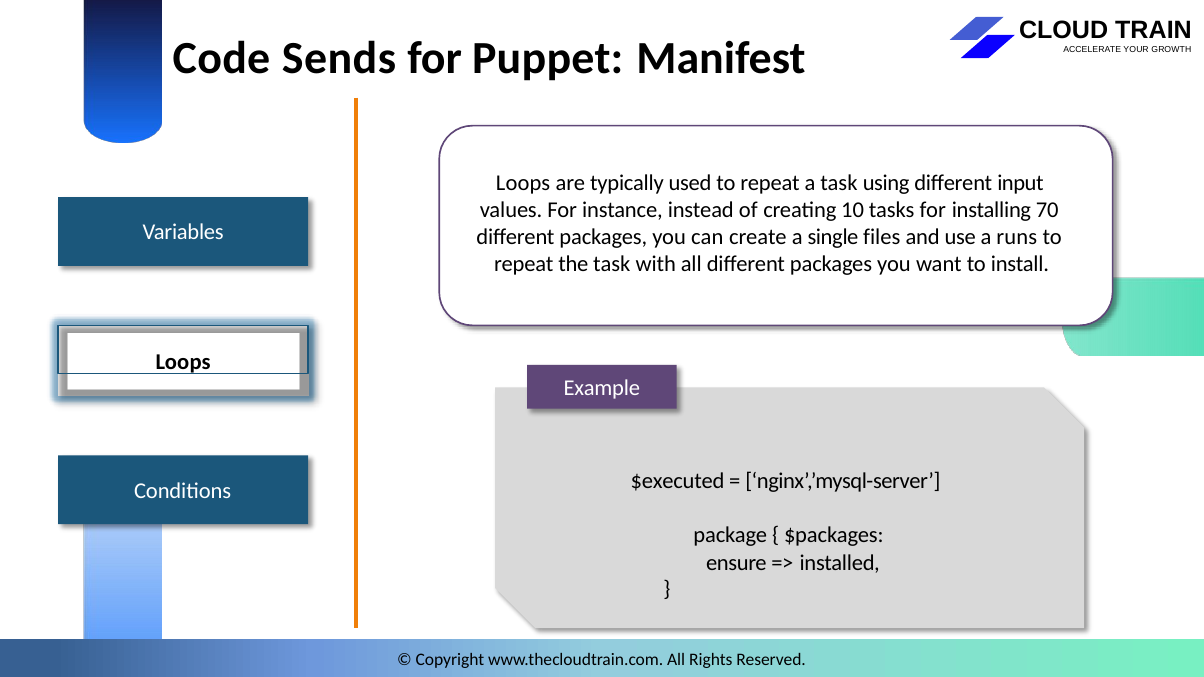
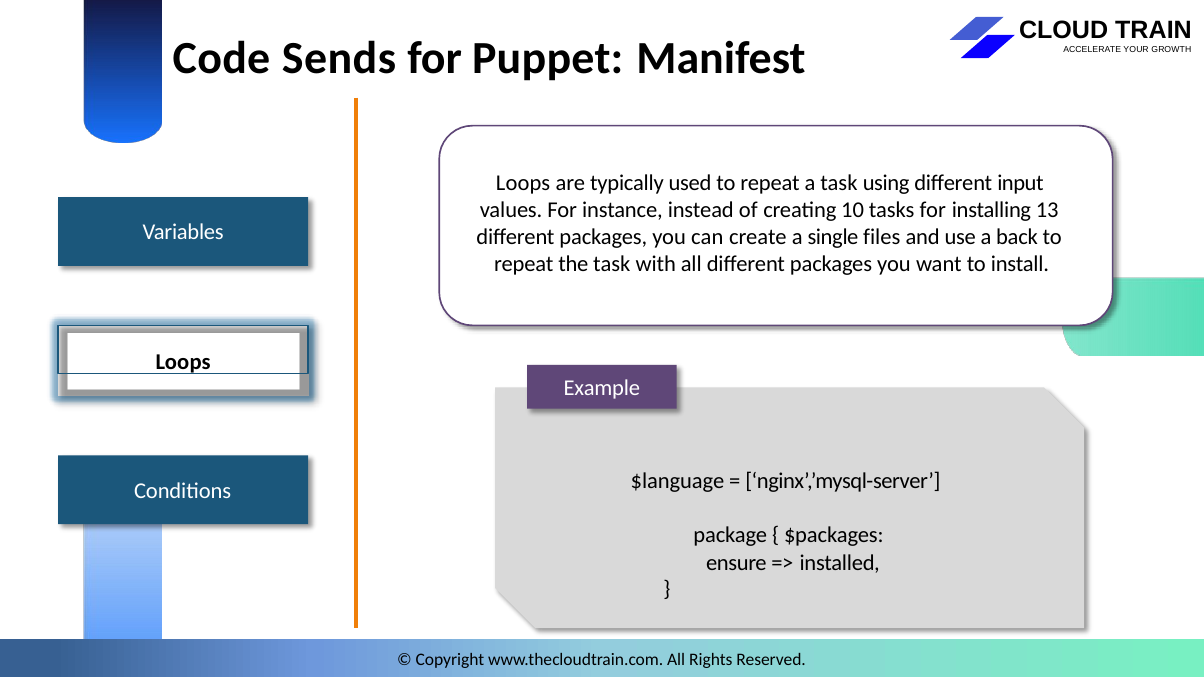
70: 70 -> 13 (1047, 210)
runs: runs -> back (1017, 237)
$executed: $executed -> $language (678, 482)
